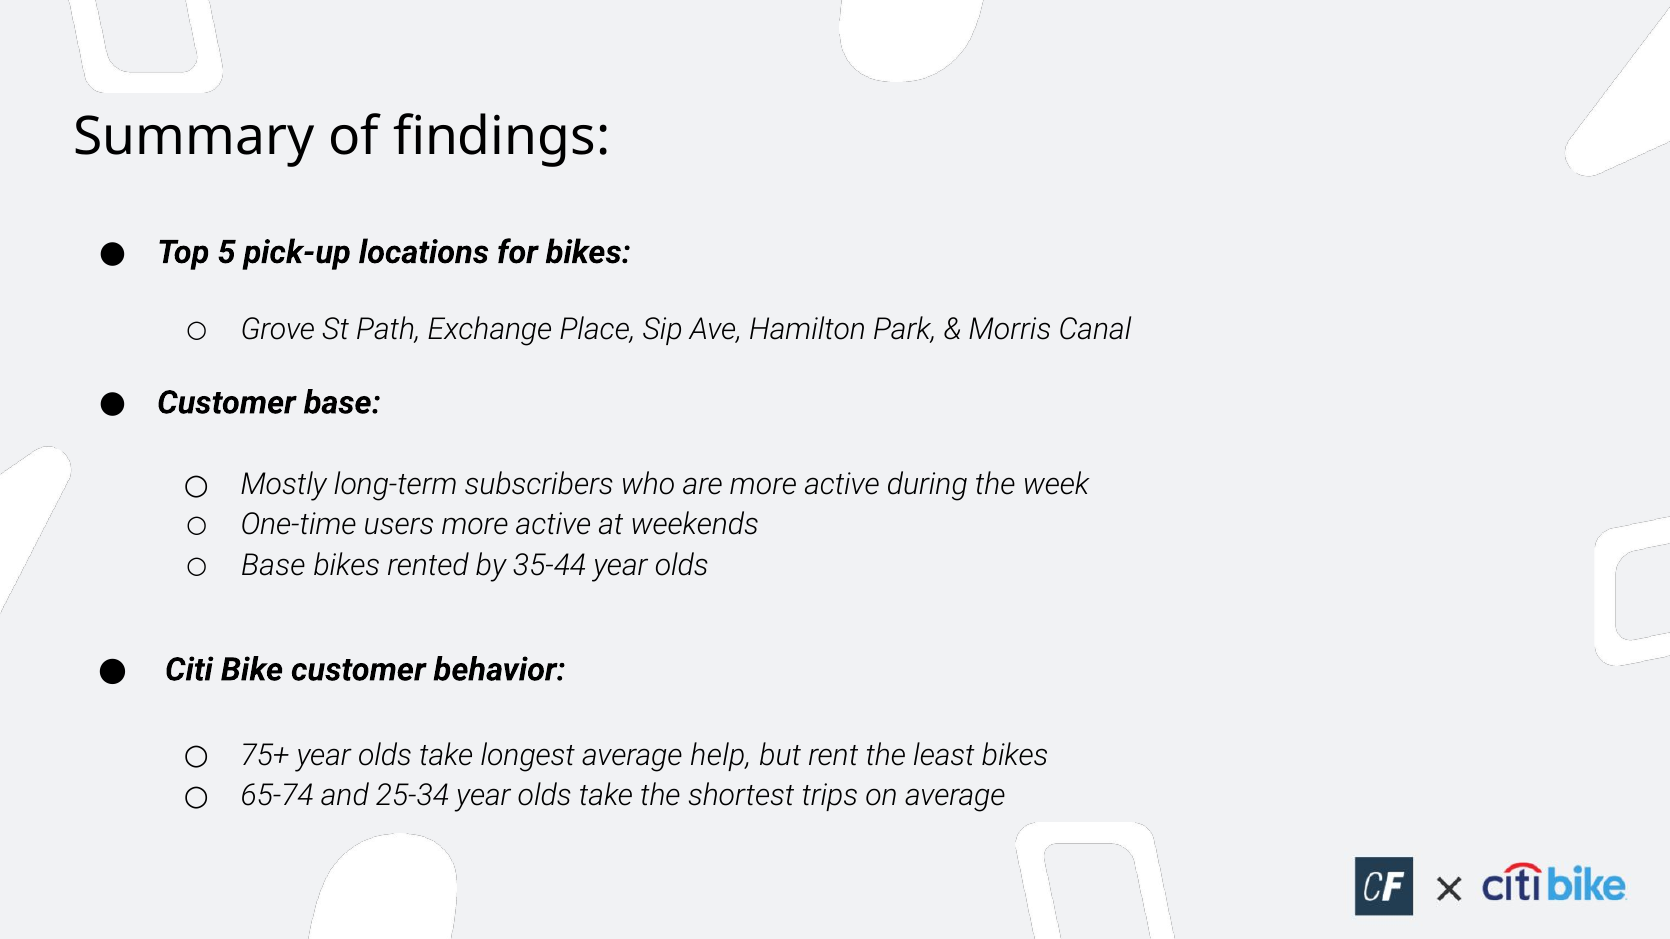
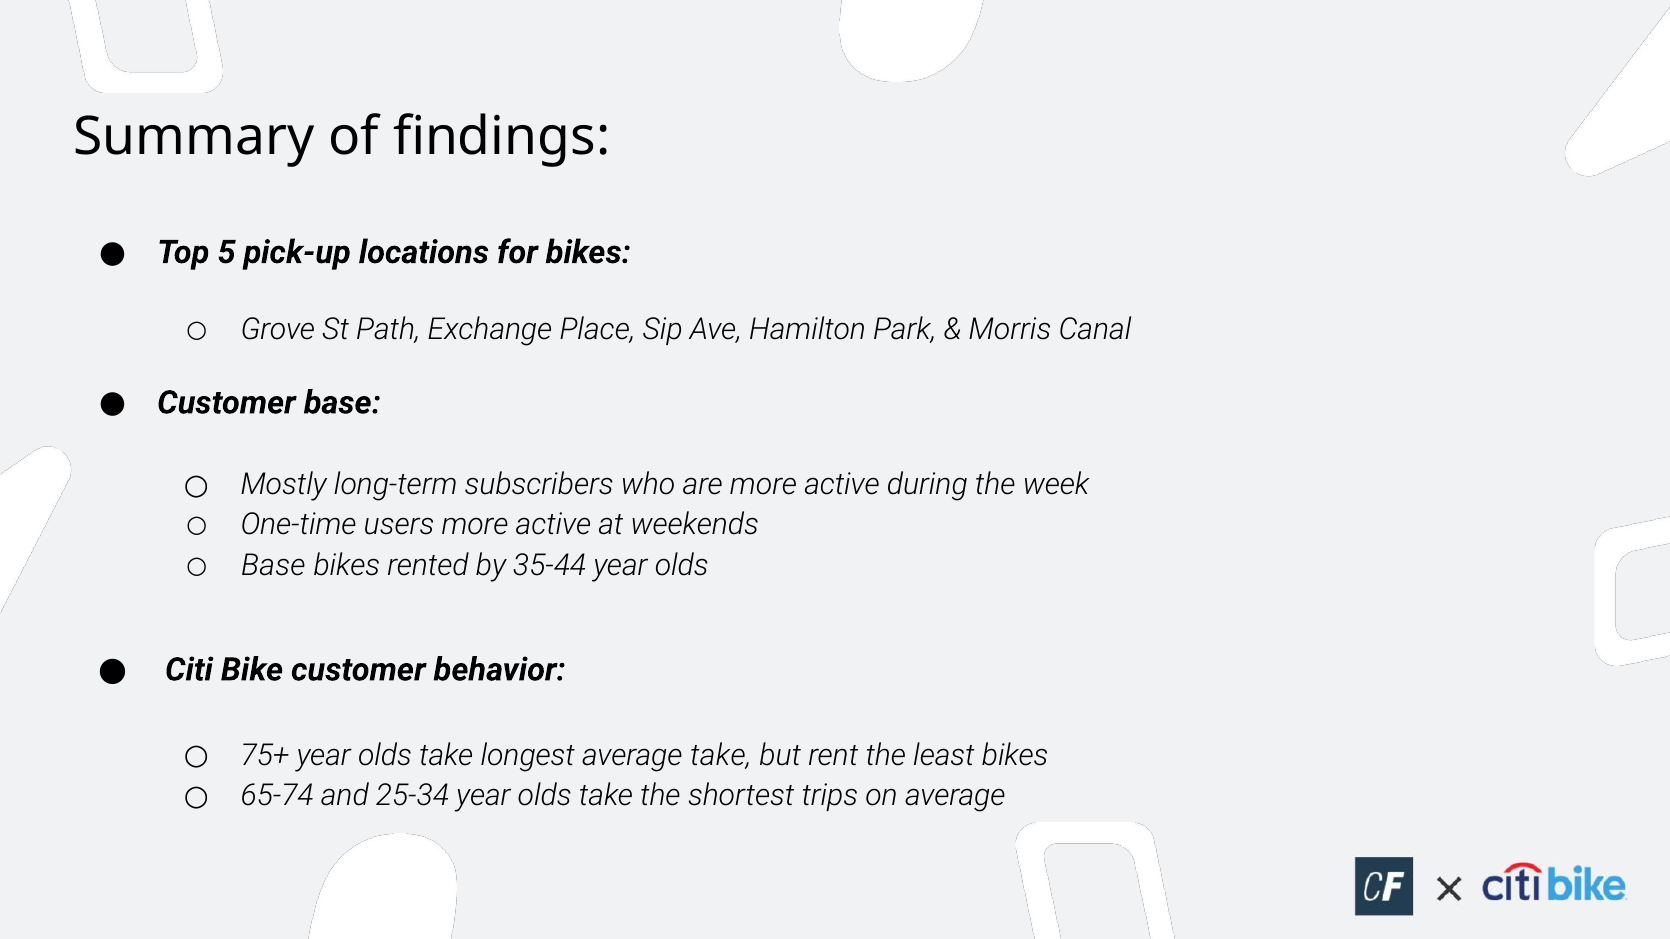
average help: help -> take (721, 756)
